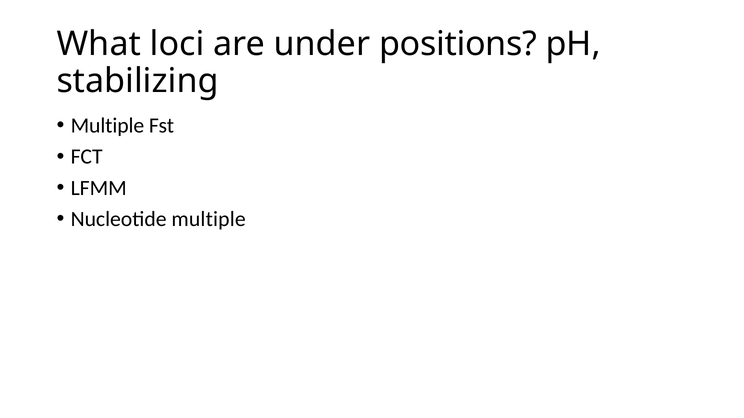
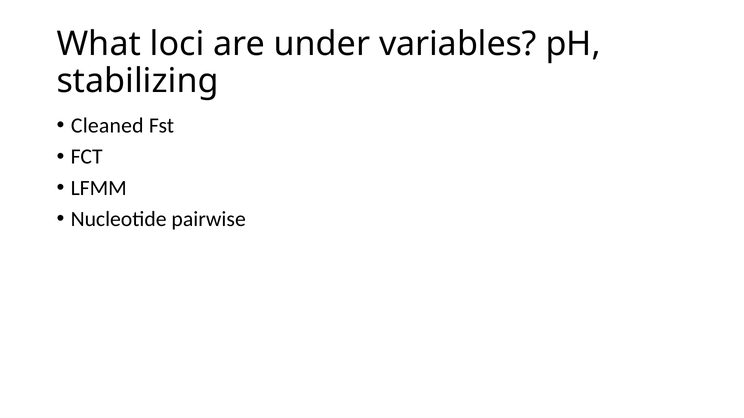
positions: positions -> variables (458, 44)
Multiple: Multiple -> Cleaned (107, 126)
Nucleotide multiple: multiple -> pairwise (209, 219)
